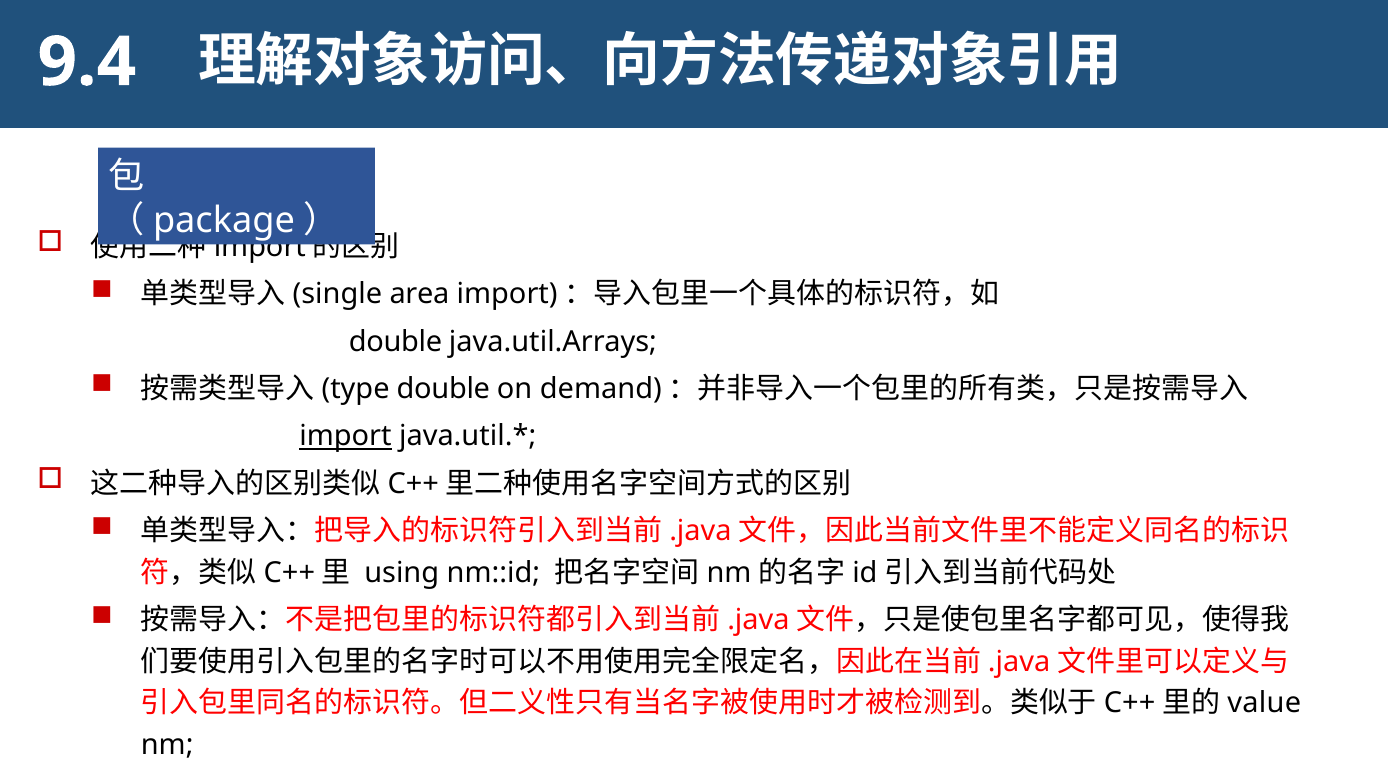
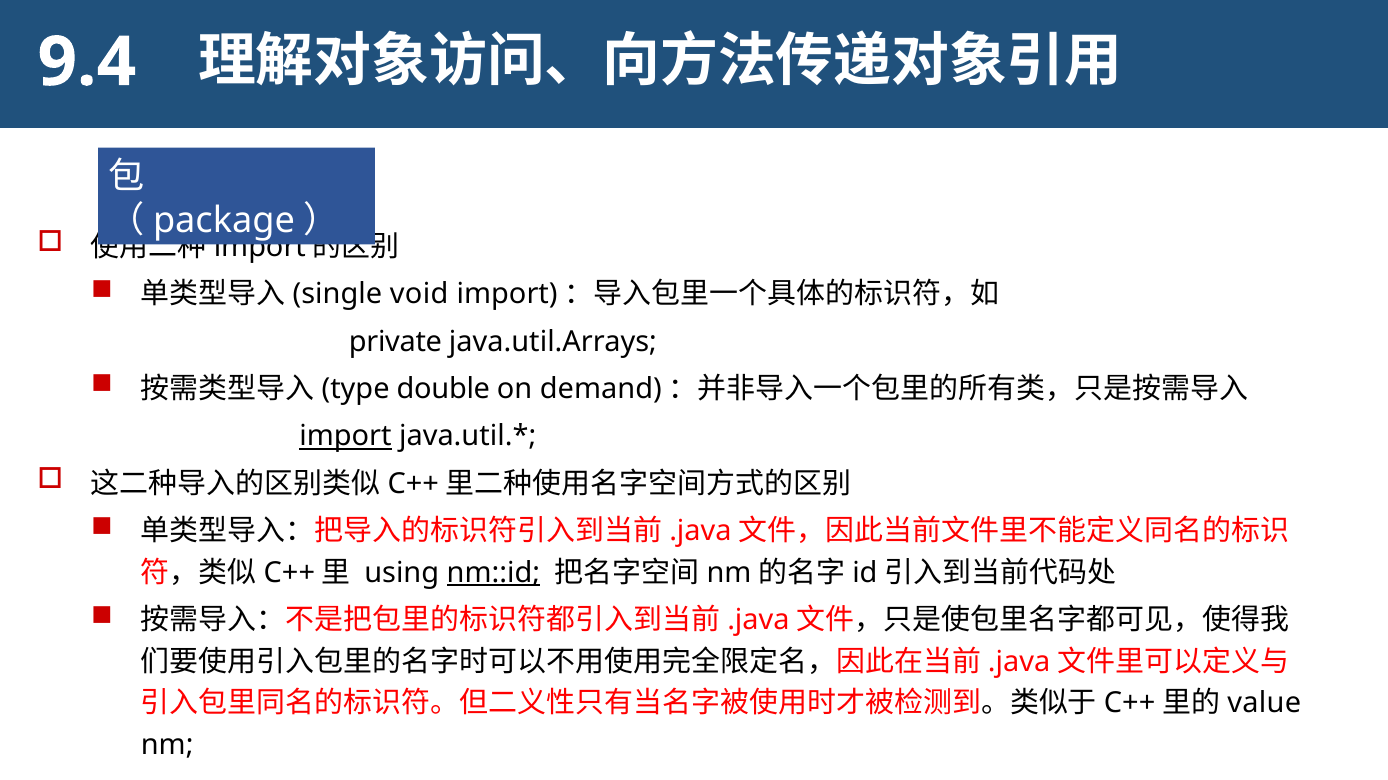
area: area -> void (419, 295)
double: double -> private (395, 342)
nm::id underline: none -> present (493, 573)
